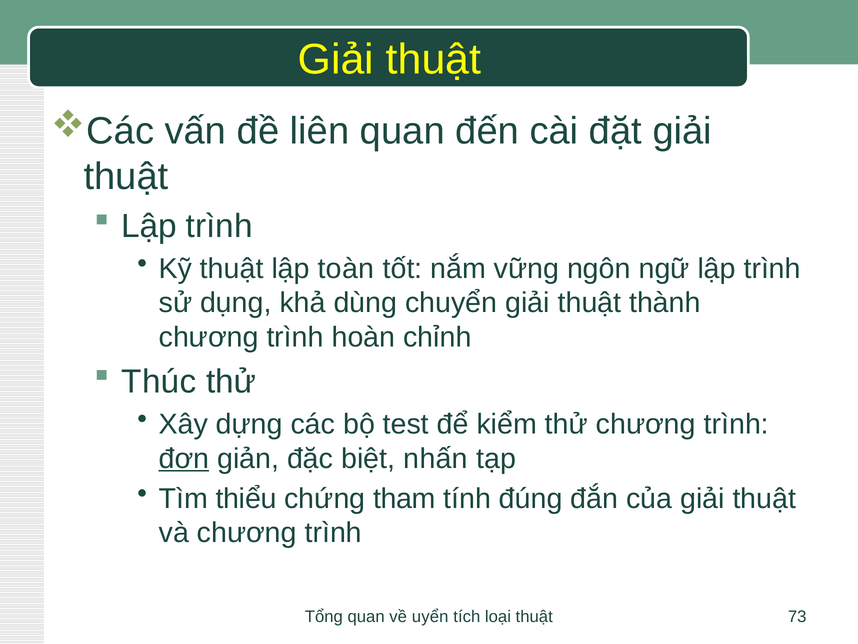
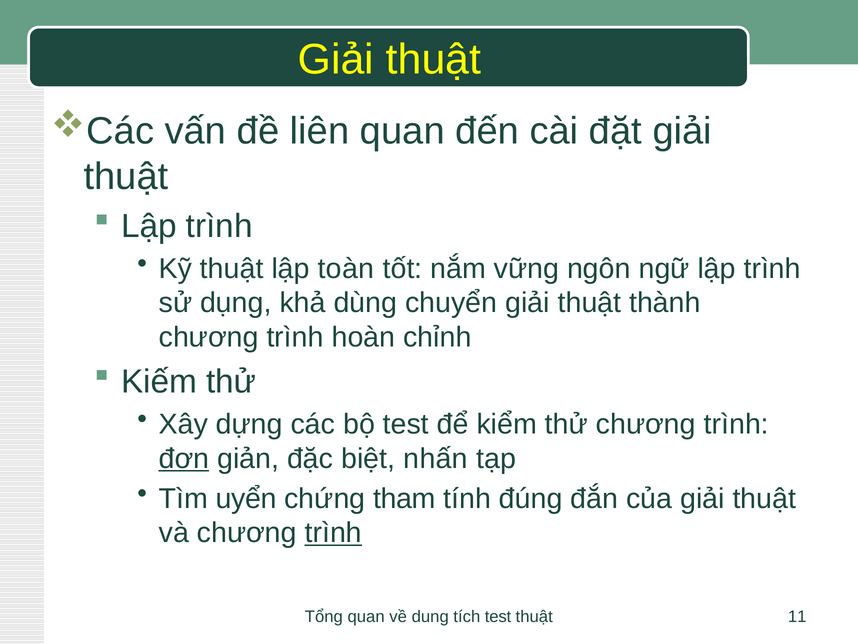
Thúc: Thúc -> Kiếm (159, 381)
thiểu: thiểu -> uyển (246, 498)
trình underline: none -> present (333, 533)
uyển: uyển -> dung (430, 616)
tích loại: loại -> test (498, 616)
73: 73 -> 11 (797, 616)
